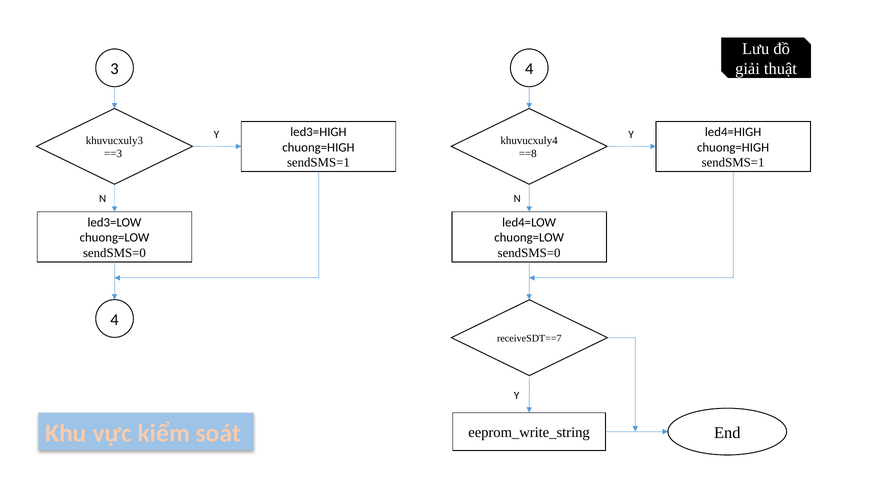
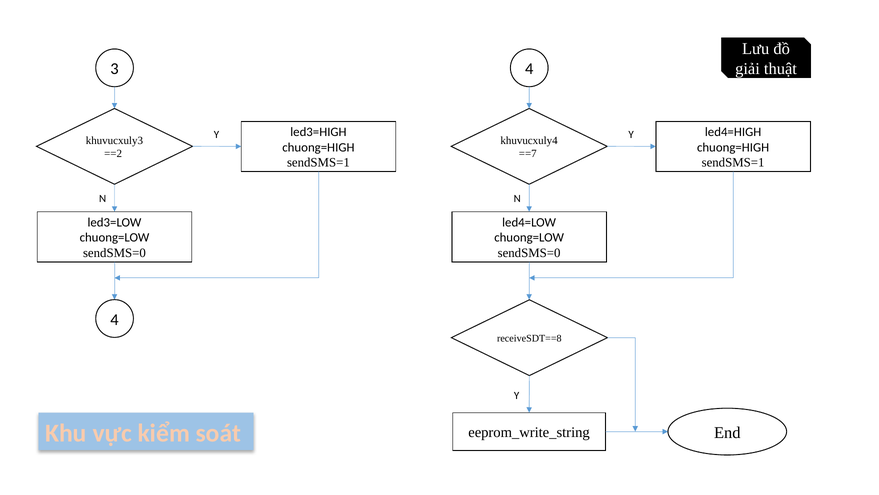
==3: ==3 -> ==2 (113, 154)
==8: ==8 -> ==7 (528, 154)
receiveSDT==7: receiveSDT==7 -> receiveSDT==8 (529, 338)
